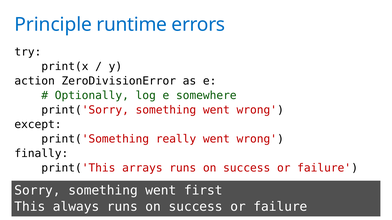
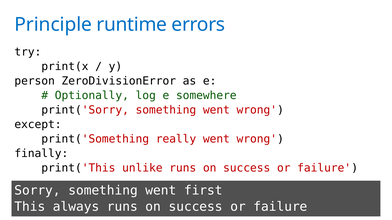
action: action -> person (35, 81)
arrays: arrays -> unlike (142, 168)
